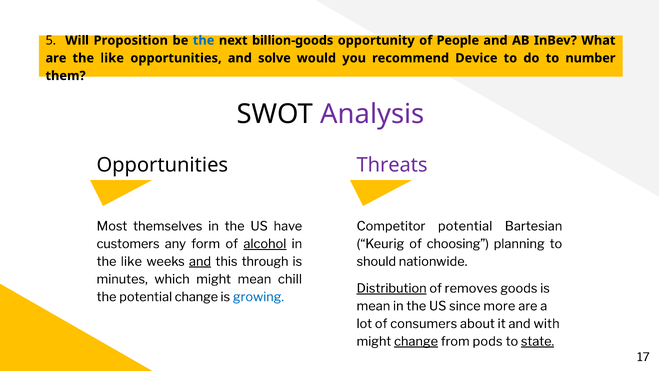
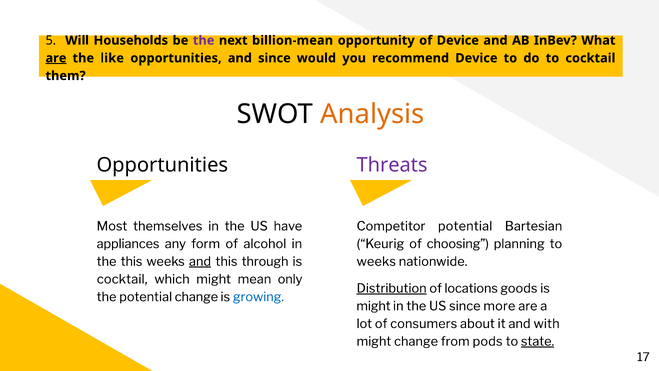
Proposition: Proposition -> Households (131, 40)
the colour: blue -> purple (204, 40)
billion-goods: billion-goods -> billion-mean (293, 40)
of People: People -> Device (458, 40)
are underline: none -> present (56, 58)
and solve: solve -> since (274, 58)
to number: number -> cocktail (590, 58)
Analysis colour: purple -> orange (372, 114)
customers: customers -> appliances (128, 244)
alcohol underline: present -> none (265, 244)
like: like -> this (132, 261)
should: should -> weeks (376, 261)
minutes: minutes -> cocktail (122, 279)
chill: chill -> only (290, 279)
removes: removes -> locations (471, 288)
mean: mean -> might (373, 306)
change underline: present -> none (416, 341)
